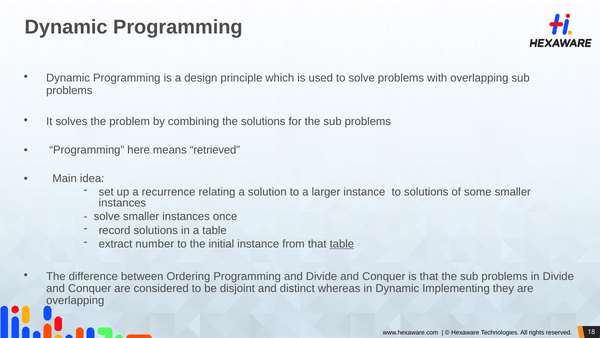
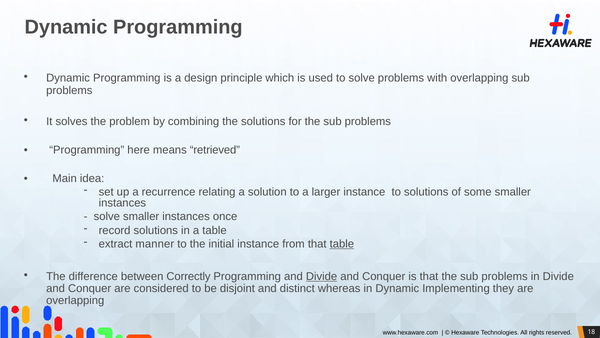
number: number -> manner (155, 244)
Ordering: Ordering -> Correctly (189, 276)
Divide underline: none -> present (322, 276)
